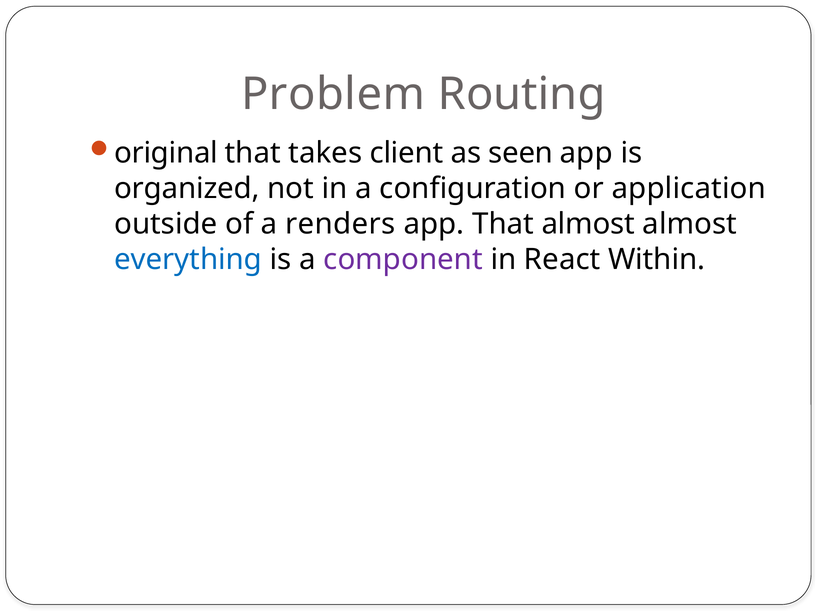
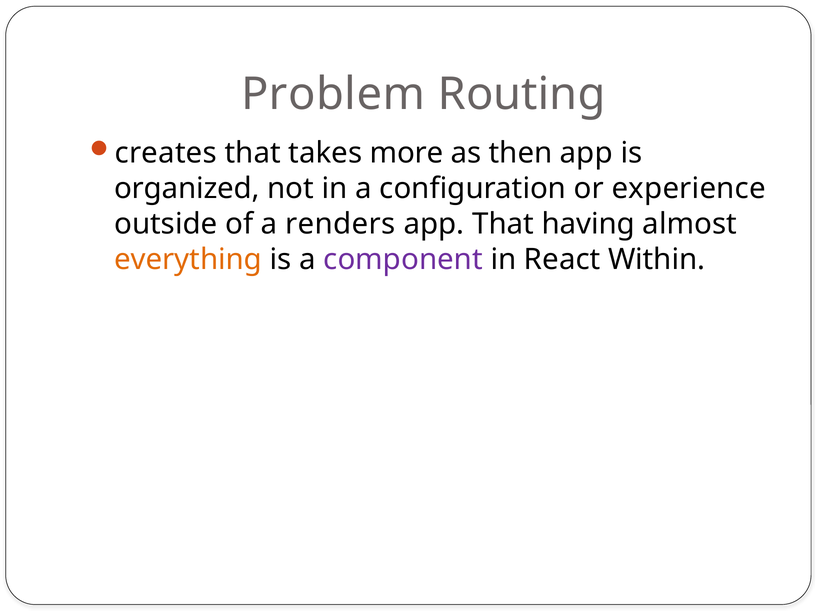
original: original -> creates (166, 153)
client: client -> more (407, 153)
seen: seen -> then (521, 153)
application: application -> experience (689, 189)
That almost: almost -> having (588, 224)
everything colour: blue -> orange (188, 259)
